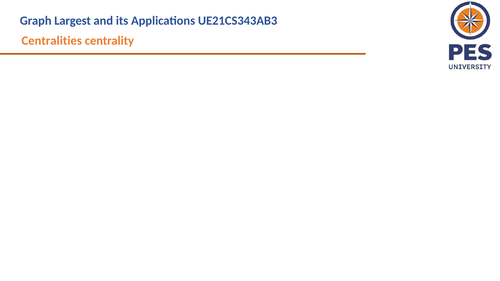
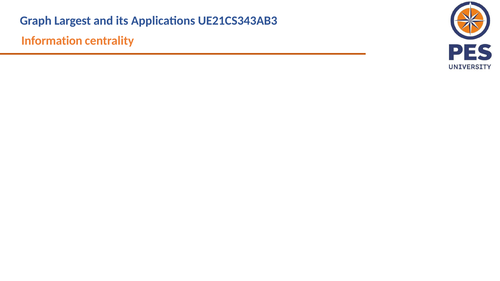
Centralities: Centralities -> Information (52, 41)
